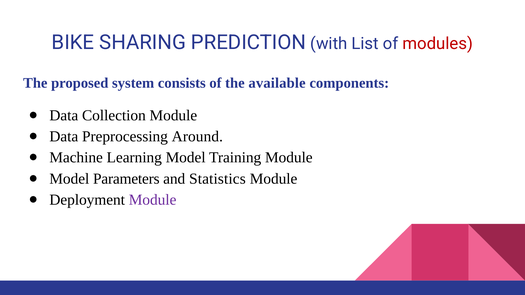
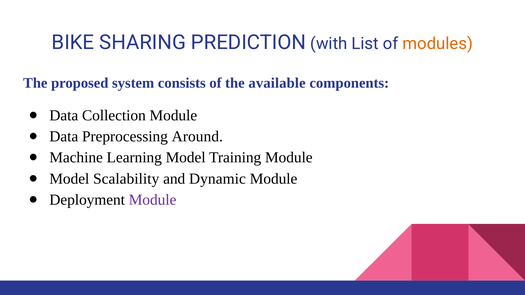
modules colour: red -> orange (438, 44)
Parameters: Parameters -> Scalability (126, 179)
Statistics: Statistics -> Dynamic (217, 179)
